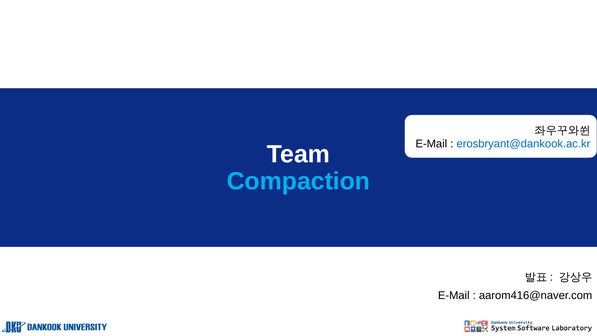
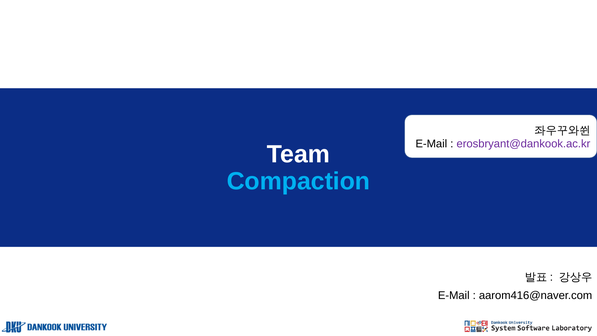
erosbryant@dankook.ac.kr colour: blue -> purple (523, 144)
